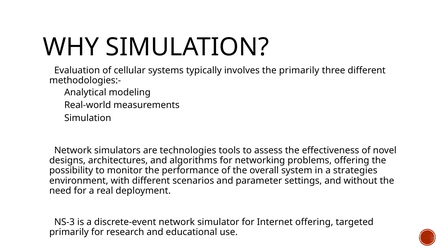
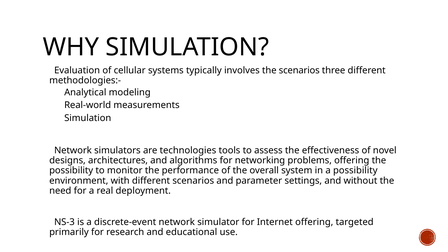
the primarily: primarily -> scenarios (299, 70)
a strategies: strategies -> possibility (355, 171)
